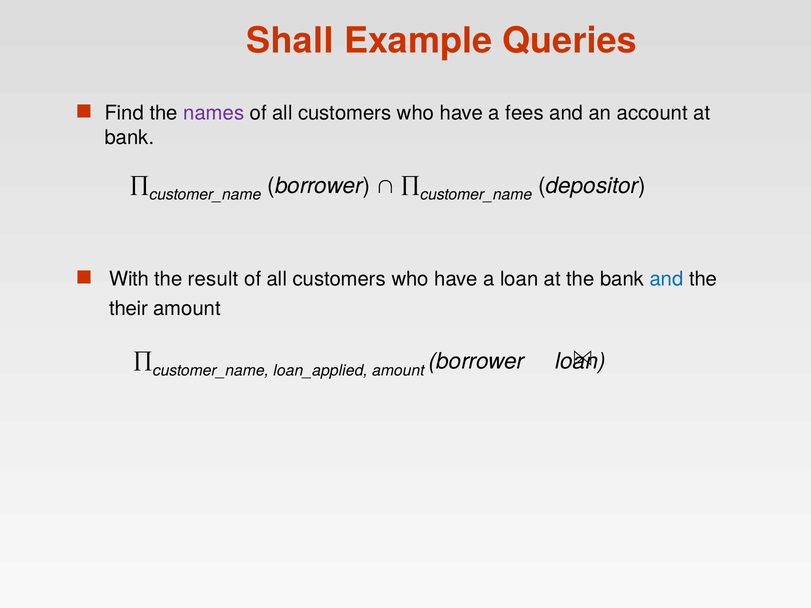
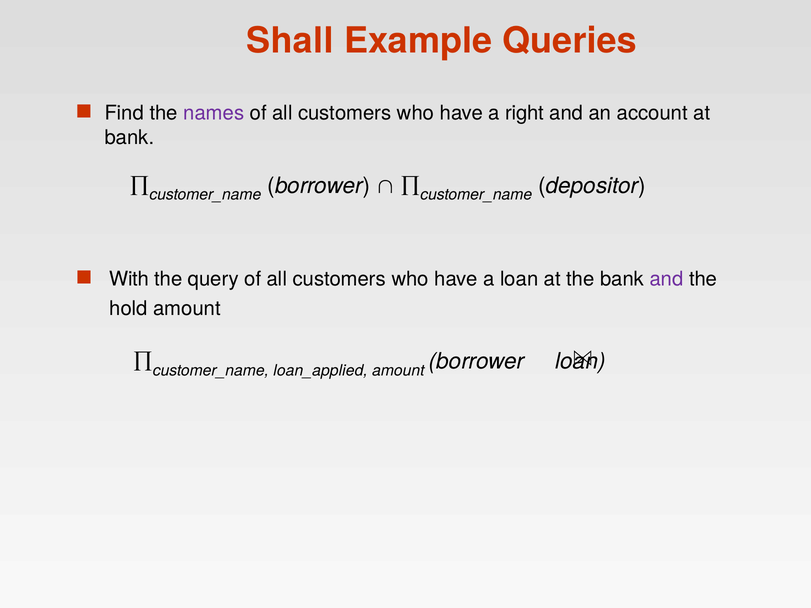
fees: fees -> right (525, 113)
result: result -> query (213, 279)
and colour: blue -> purple (667, 279)
their: their -> hold (129, 308)
